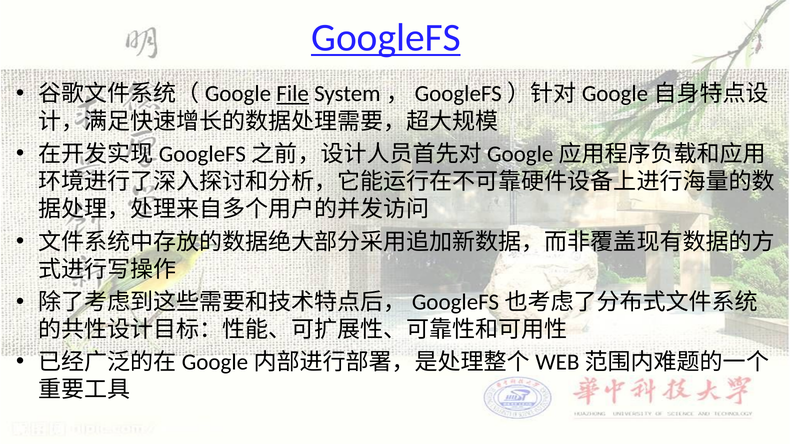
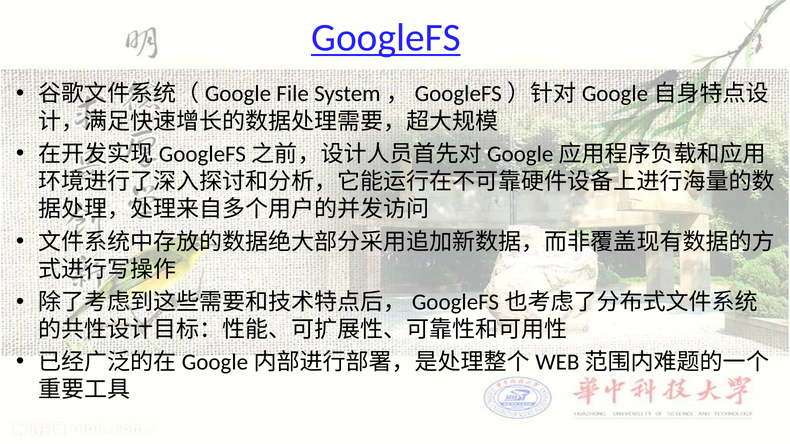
File underline: present -> none (293, 94)
